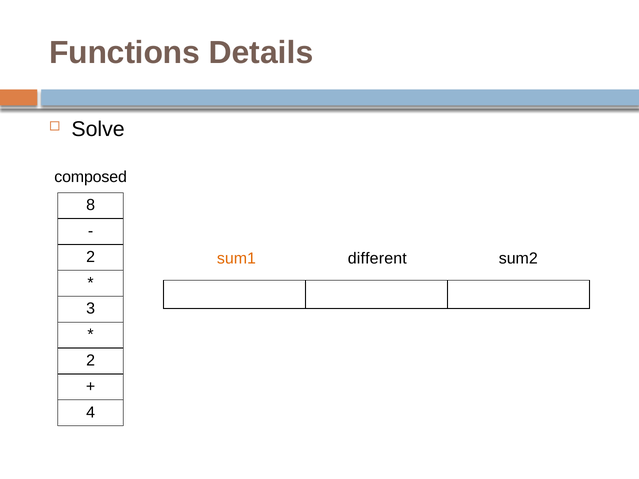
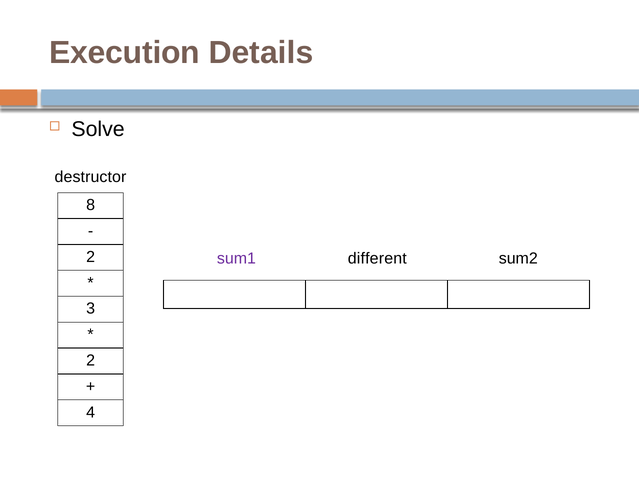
Functions: Functions -> Execution (125, 53)
composed: composed -> destructor (90, 177)
sum1 colour: orange -> purple (236, 258)
